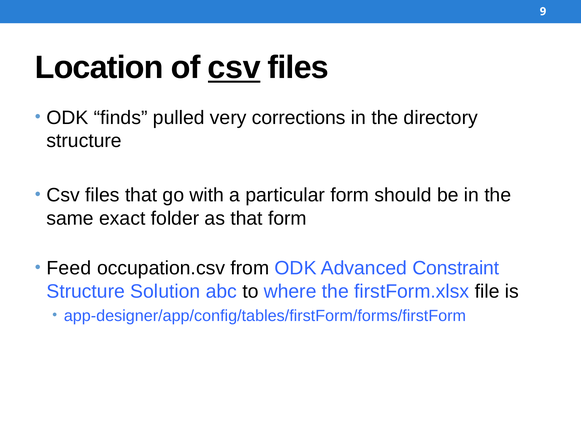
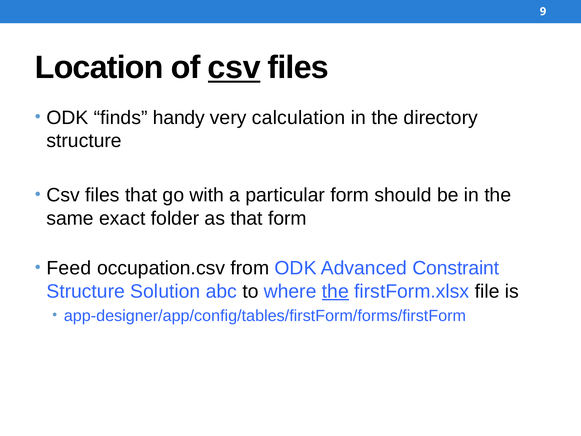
pulled: pulled -> handy (179, 118)
corrections: corrections -> calculation (299, 118)
the underline: none -> present (335, 291)
